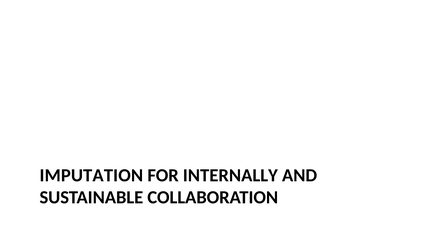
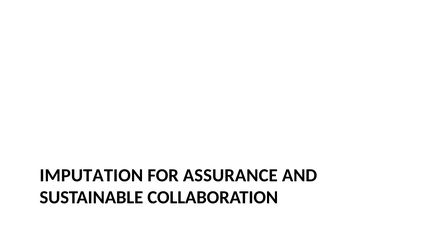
INTERNALLY: INTERNALLY -> ASSURANCE (230, 175)
